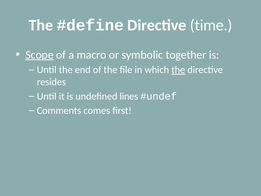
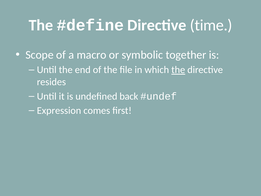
Scope underline: present -> none (40, 55)
lines: lines -> back (129, 96)
Comments: Comments -> Expression (59, 110)
